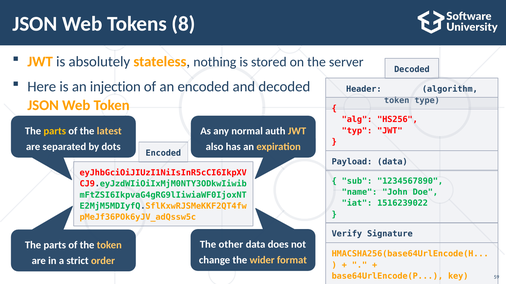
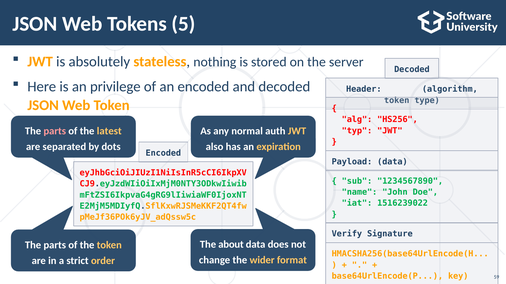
8: 8 -> 5 (183, 24)
injection: injection -> privilege (115, 87)
parts colour: yellow -> pink (55, 131)
other: other -> about (231, 245)
